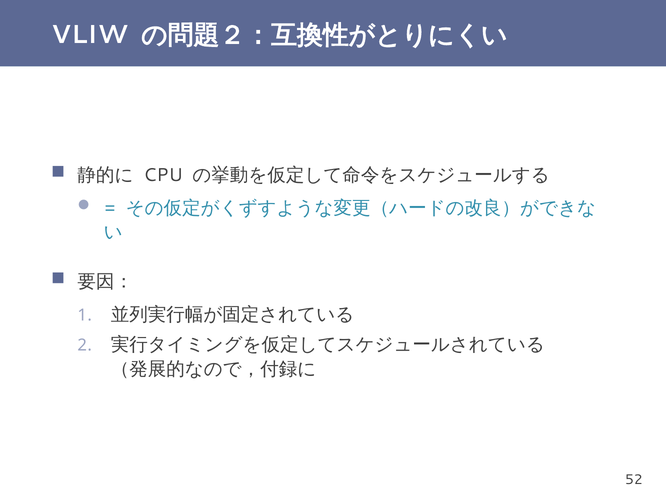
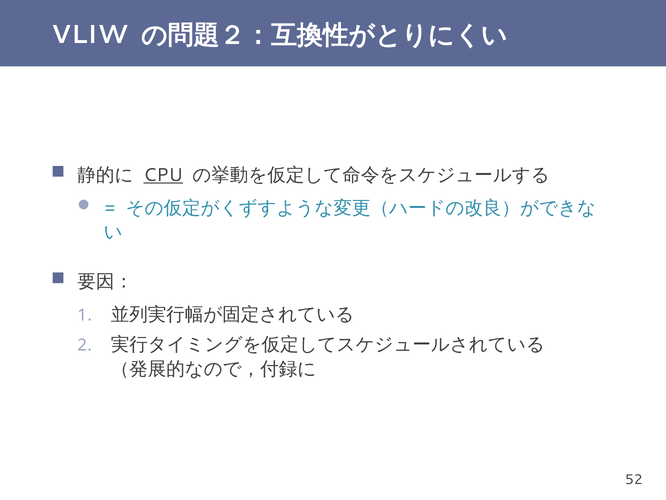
CPU underline: none -> present (163, 175)
